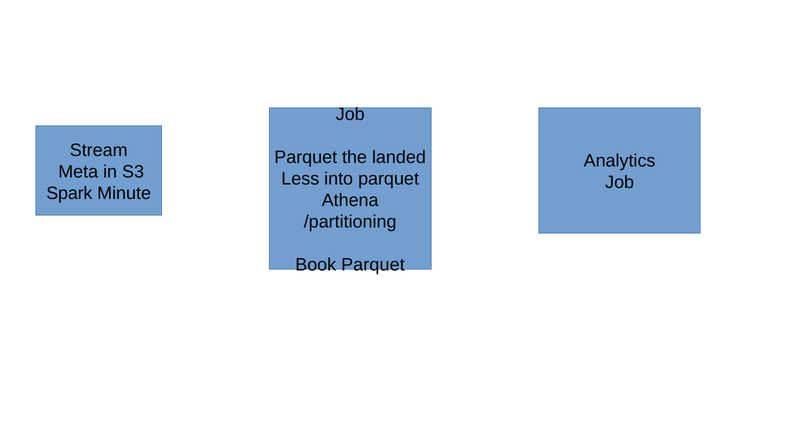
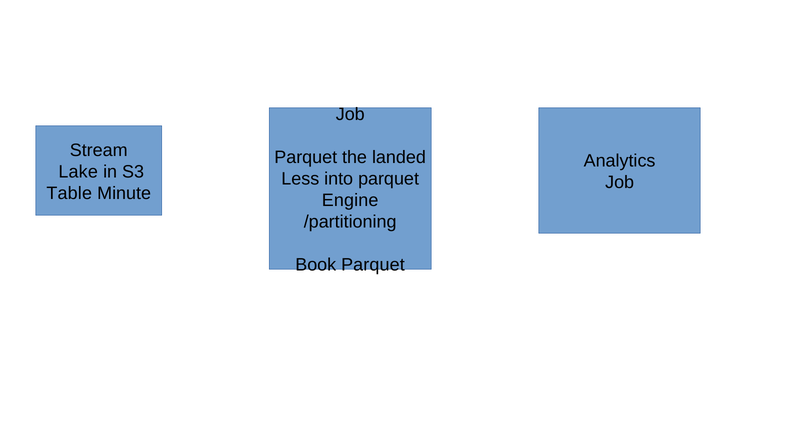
Meta: Meta -> Lake (78, 172)
Spark: Spark -> Table (69, 193)
Athena: Athena -> Engine (350, 201)
